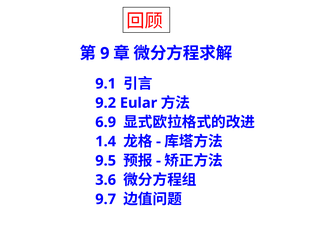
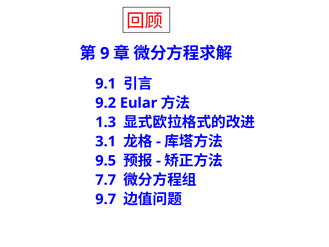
6.9: 6.9 -> 1.3 (106, 122)
1.4: 1.4 -> 3.1 (106, 141)
3.6: 3.6 -> 7.7 (106, 180)
